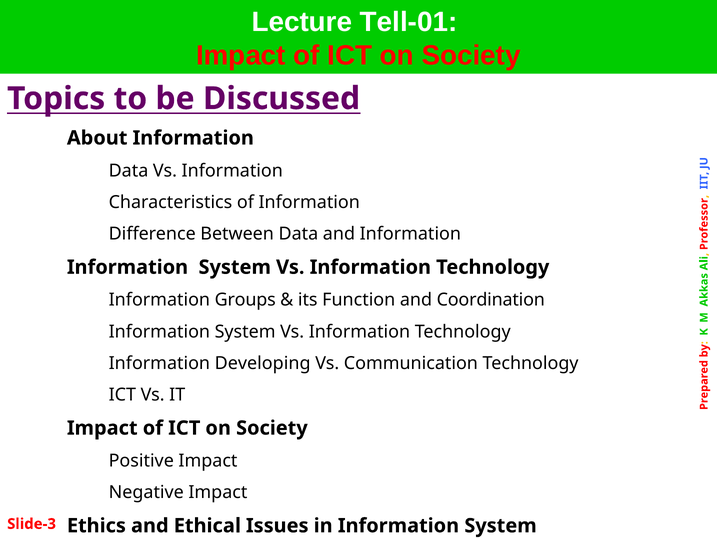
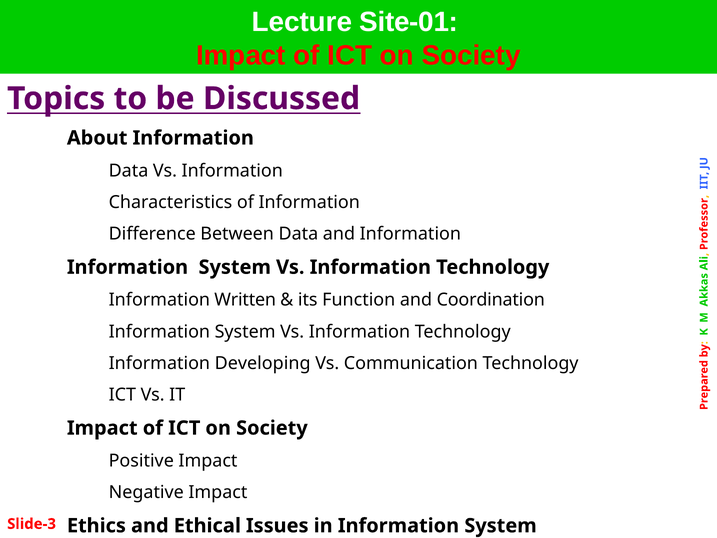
Tell-01: Tell-01 -> Site-01 (409, 22)
Groups: Groups -> Written (245, 300)
